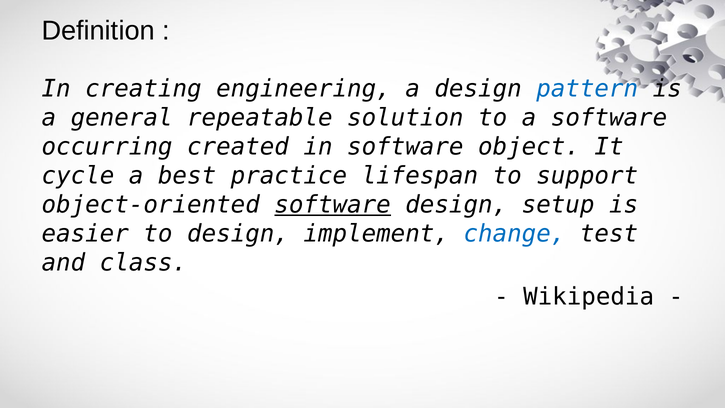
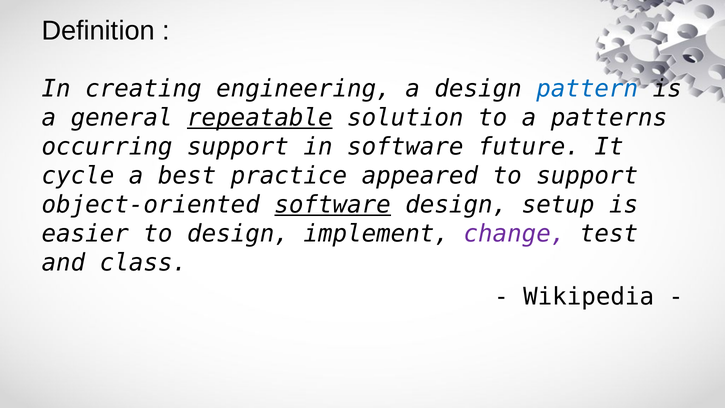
repeatable underline: none -> present (260, 118)
a software: software -> patterns (609, 118)
occurring created: created -> support (238, 147)
object: object -> future (529, 147)
lifespan: lifespan -> appeared (420, 176)
change colour: blue -> purple (514, 234)
